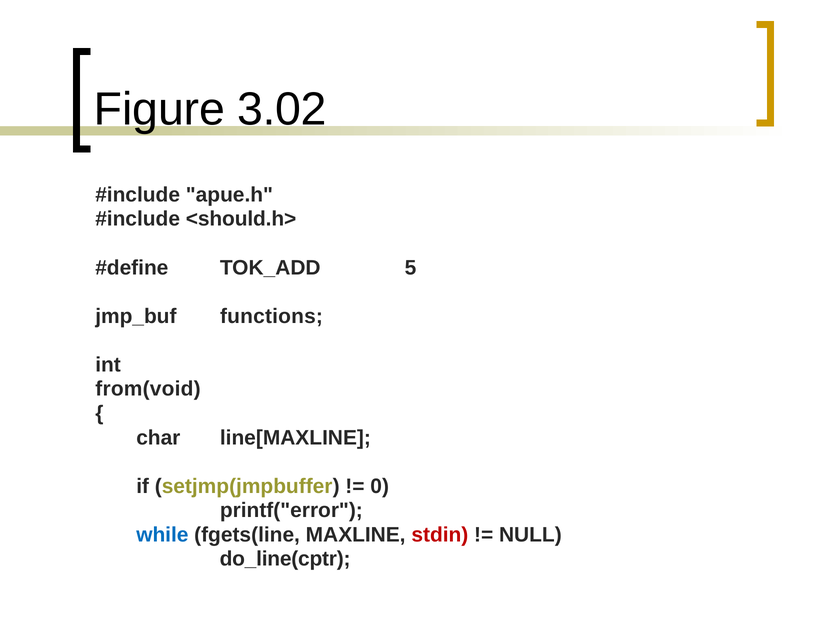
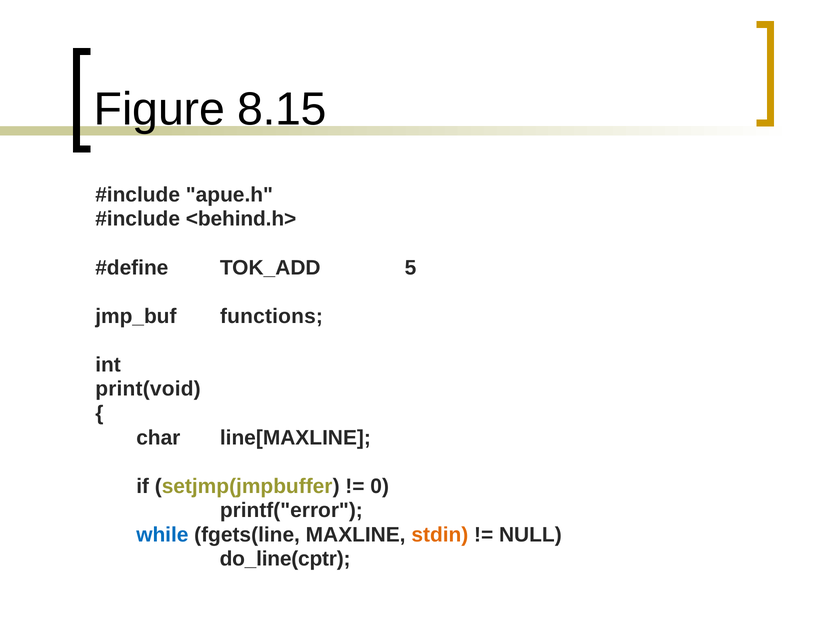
3.02: 3.02 -> 8.15 (282, 109)
<should.h>: <should.h> -> <behind.h> (241, 219)
from(void: from(void -> print(void (148, 389)
stdin colour: red -> orange (440, 535)
